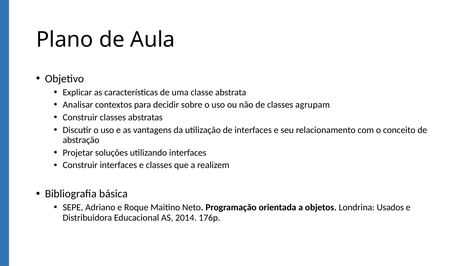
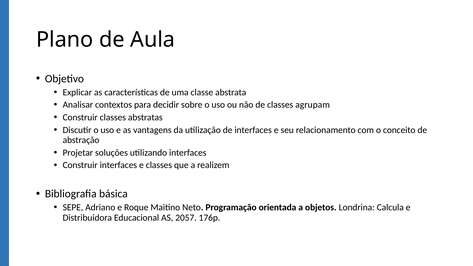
Usados: Usados -> Calcula (390, 208)
2014: 2014 -> 2057 (186, 218)
